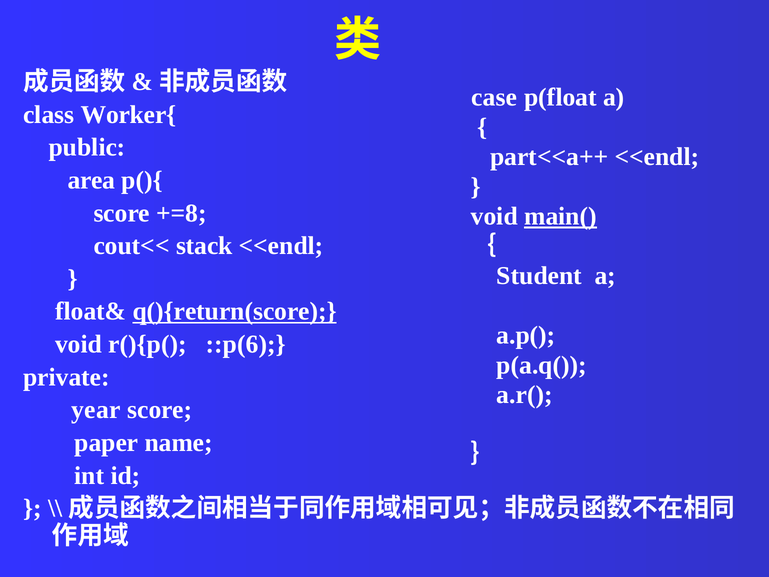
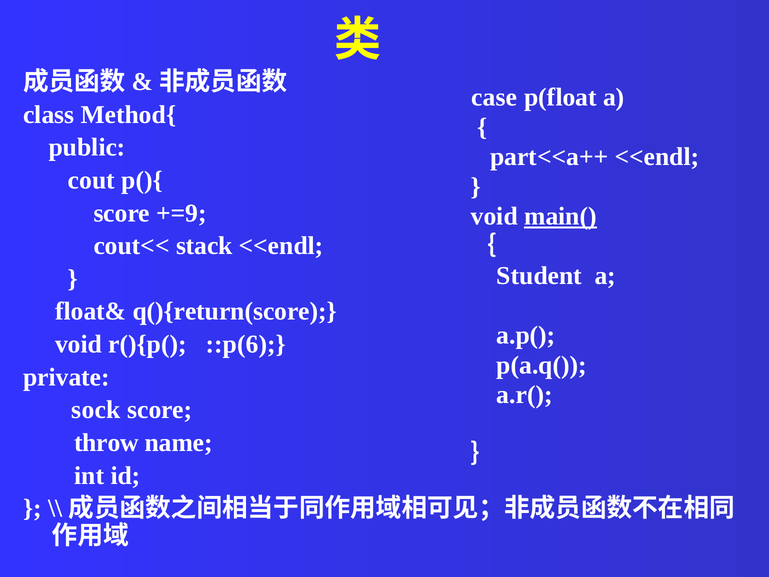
Worker{: Worker{ -> Method{ (128, 115)
area: area -> cout (91, 180)
+=8: +=8 -> +=9 (182, 213)
q(){return(score underline: present -> none (235, 311)
year: year -> sock (96, 410)
paper: paper -> throw (106, 443)
